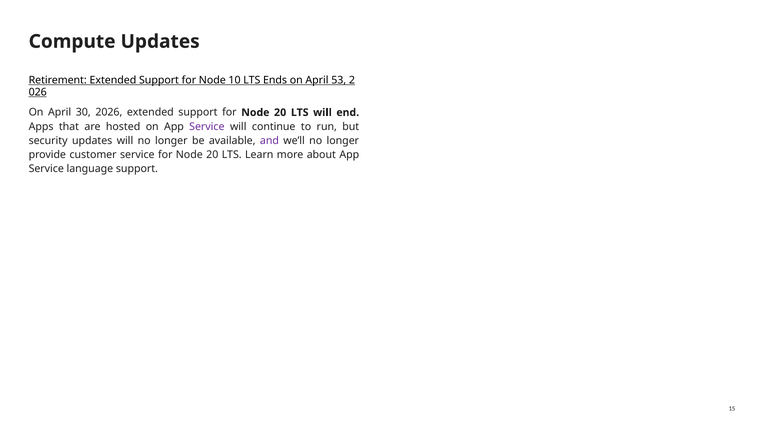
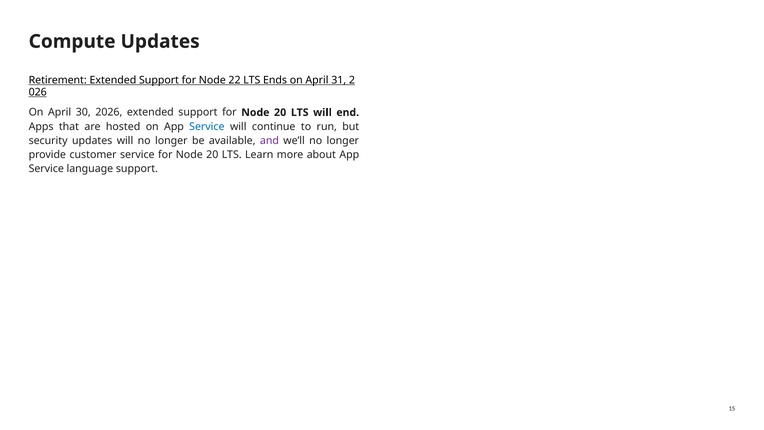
10: 10 -> 22 (235, 80)
53: 53 -> 31 (339, 80)
Service colour: purple -> blue (207, 126)
